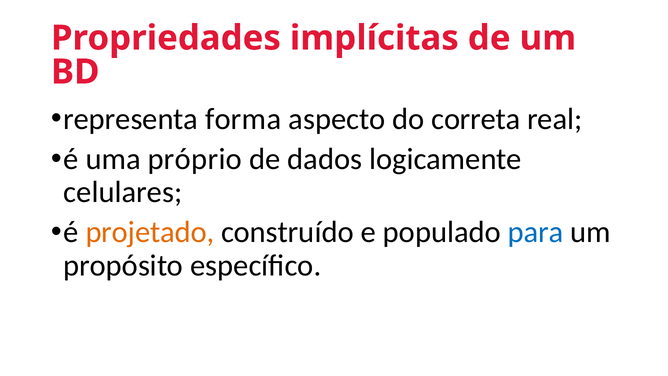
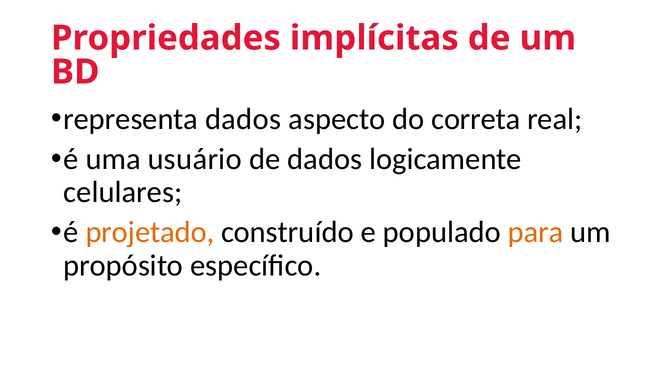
representa forma: forma -> dados (243, 119)
próprio: próprio -> usuário (195, 159)
para colour: blue -> orange (536, 232)
